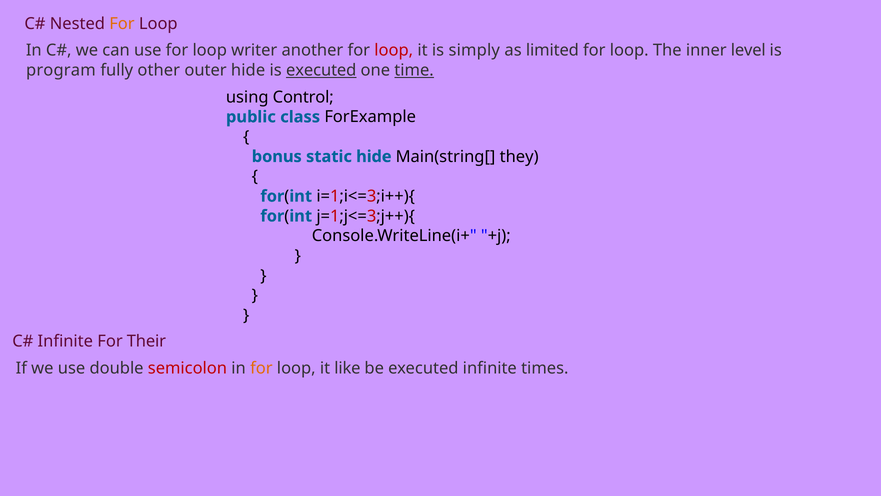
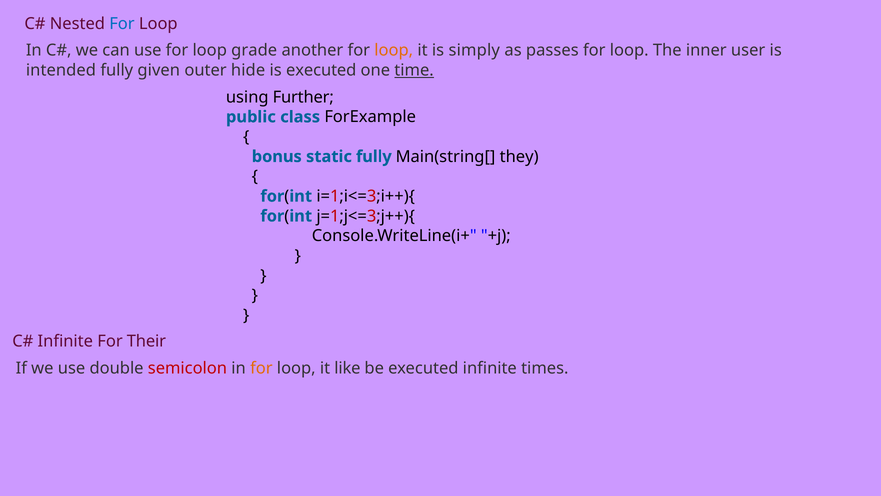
For colour: orange -> blue (122, 24)
writer: writer -> grade (254, 50)
loop colour: red -> orange (394, 50)
limited: limited -> passes (552, 50)
level: level -> user (748, 50)
program: program -> intended (61, 70)
other: other -> given (159, 70)
executed underline: present -> none (321, 70)
Control: Control -> Further (303, 97)
static hide: hide -> fully (374, 156)
